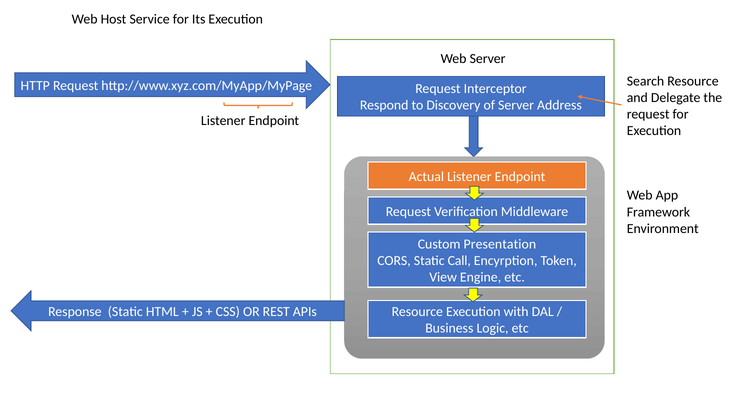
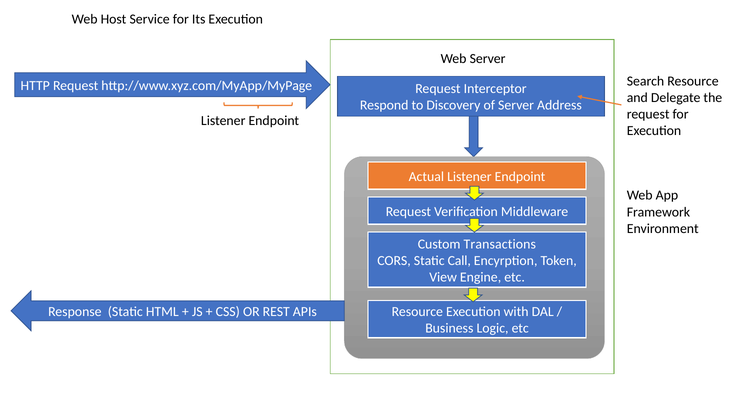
Presentation: Presentation -> Transactions (500, 244)
